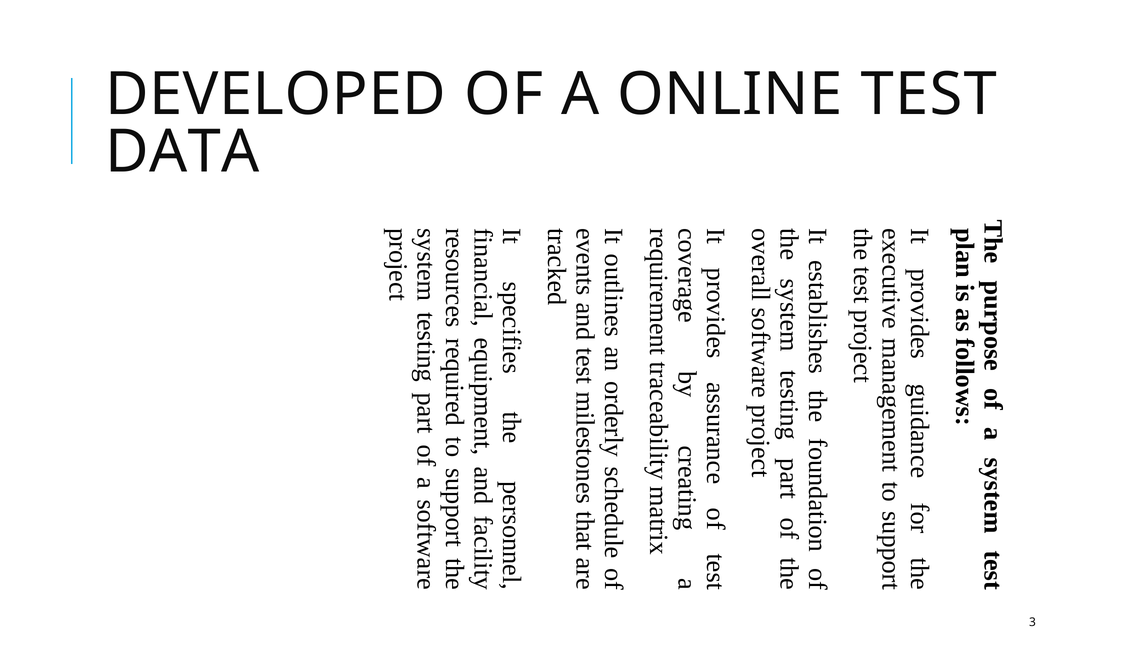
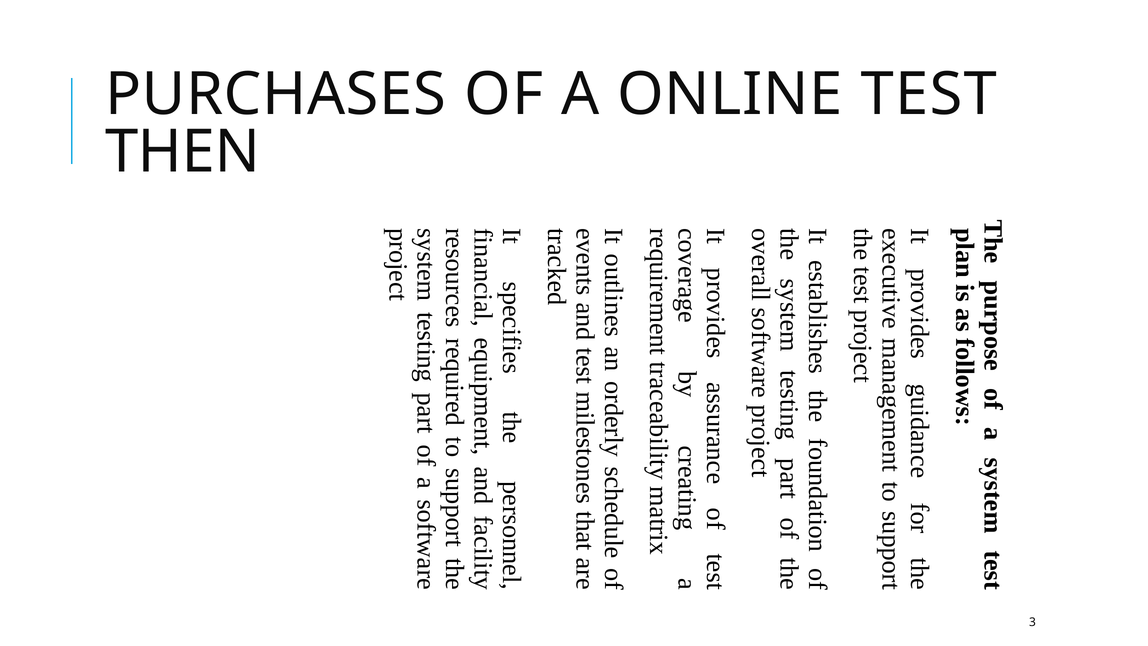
DEVELOPED: DEVELOPED -> PURCHASES (275, 94)
DATA: DATA -> THEN (183, 152)
